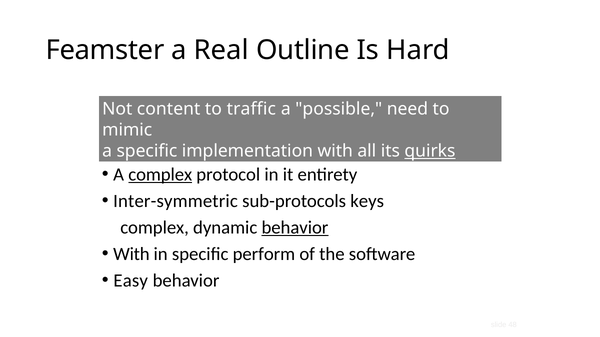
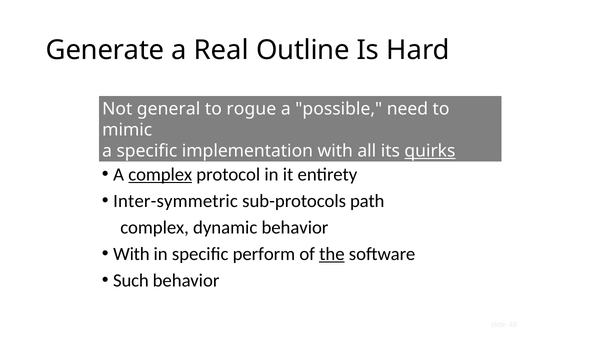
Feamster: Feamster -> Generate (105, 50)
content: content -> general (169, 109)
traffic: traffic -> rogue (251, 109)
keys: keys -> path (367, 201)
behavior underline: present -> none (295, 228)
the underline: none -> present (332, 254)
Easy: Easy -> Such (131, 281)
